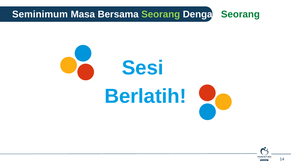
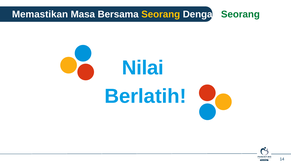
Seminimum: Seminimum -> Memastikan (40, 14)
Seorang colour: light green -> yellow (161, 14)
Sesi: Sesi -> Nilai (143, 68)
